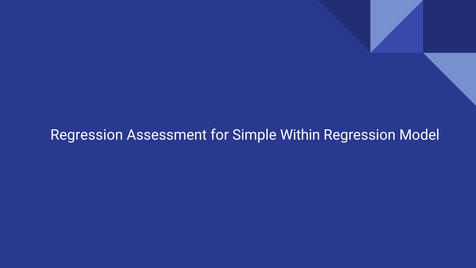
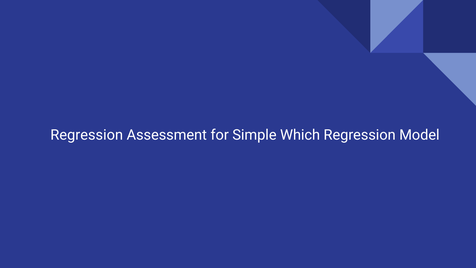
Within: Within -> Which (300, 135)
